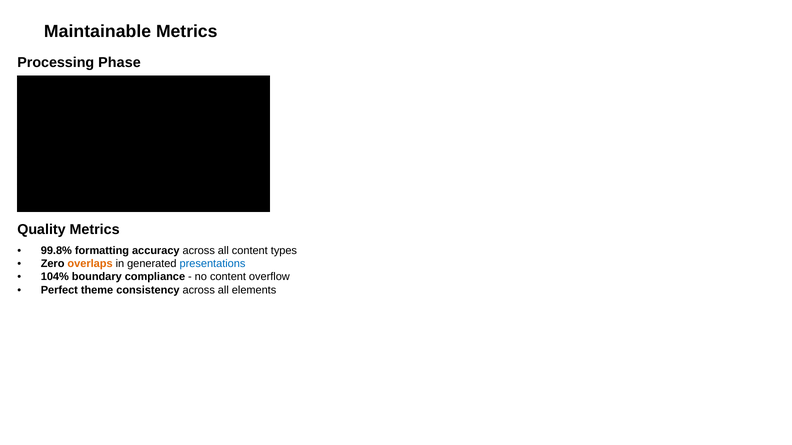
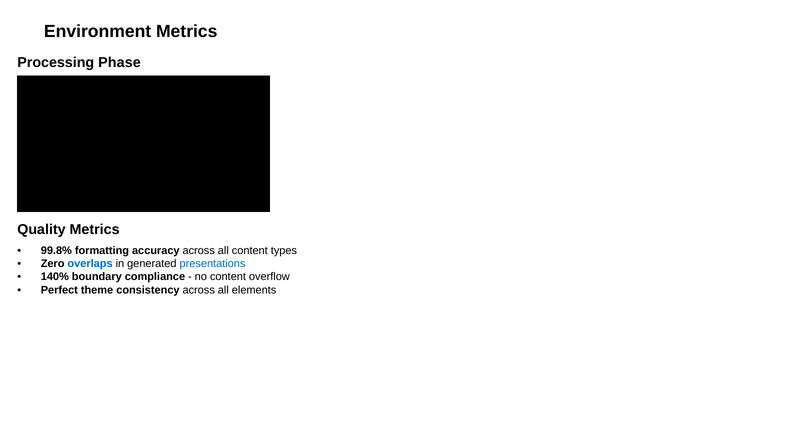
Maintainable: Maintainable -> Environment (98, 32)
overlaps colour: orange -> blue (90, 264)
104%: 104% -> 140% (55, 277)
